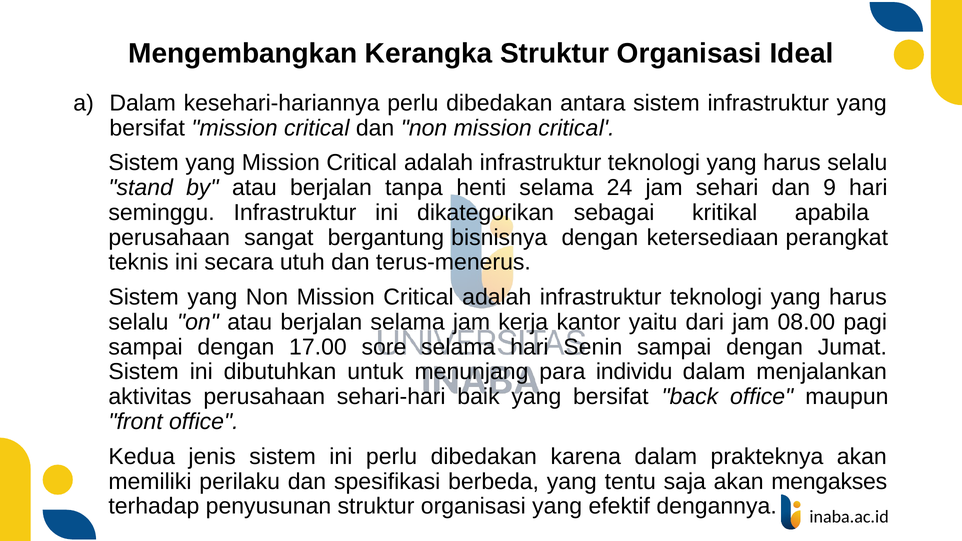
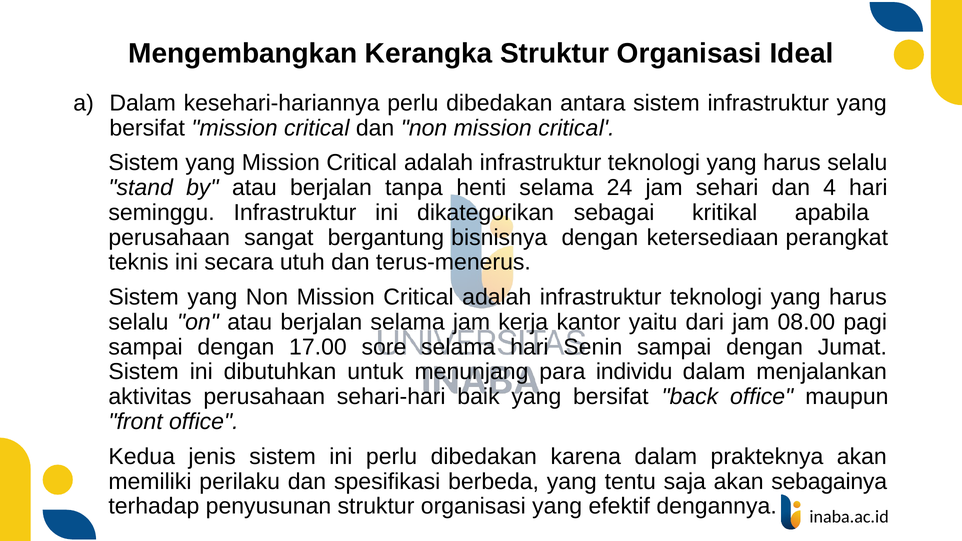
9: 9 -> 4 (830, 188)
mengakses: mengakses -> sebagainya (829, 482)
